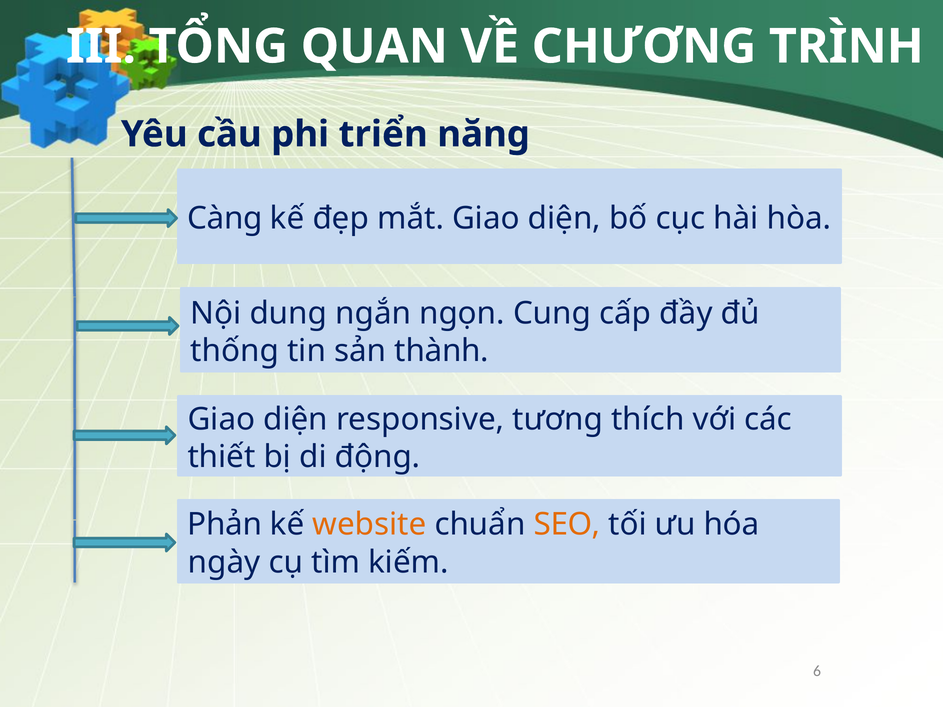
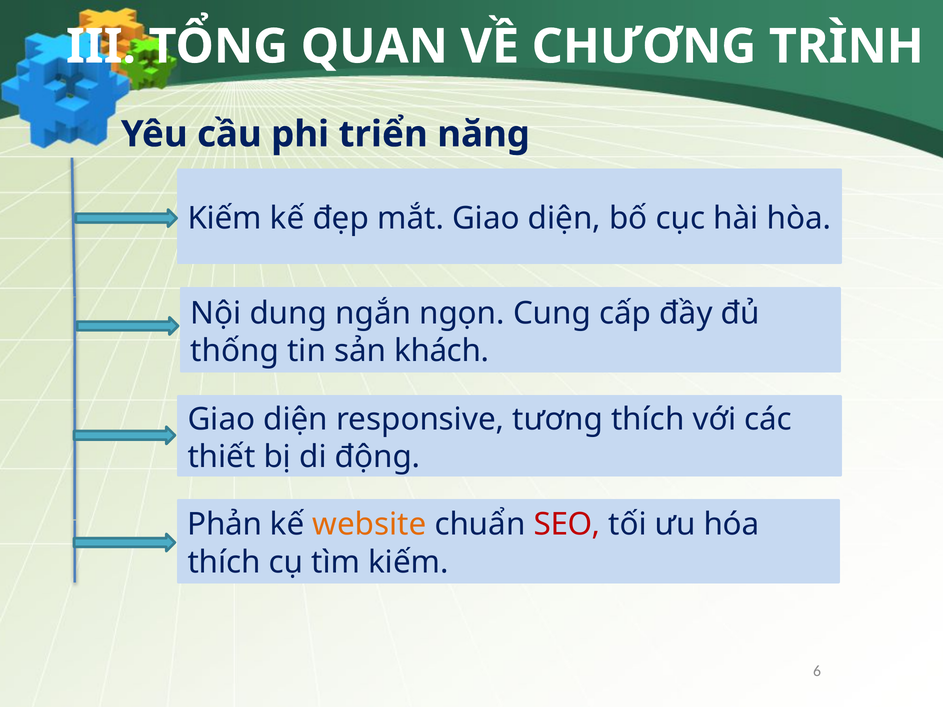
Càng: Càng -> Kiếm (225, 219)
thành: thành -> khách (442, 351)
SEO colour: orange -> red (567, 525)
ngày: ngày -> thích (224, 562)
